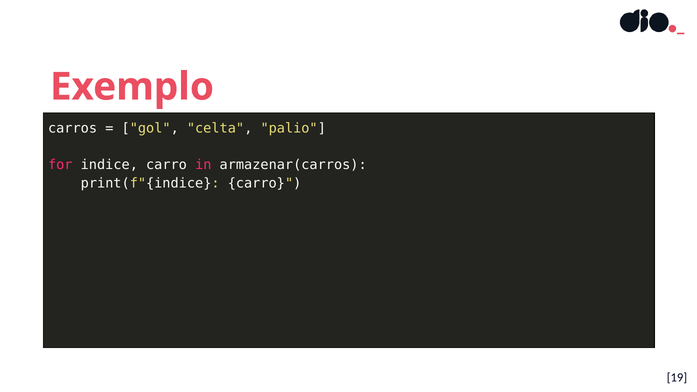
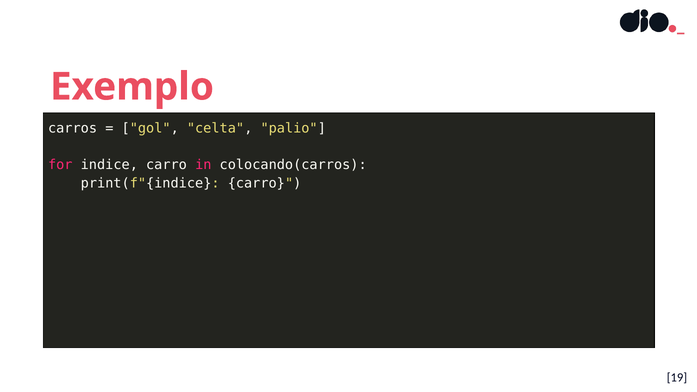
armazenar(carros: armazenar(carros -> colocando(carros (293, 165)
